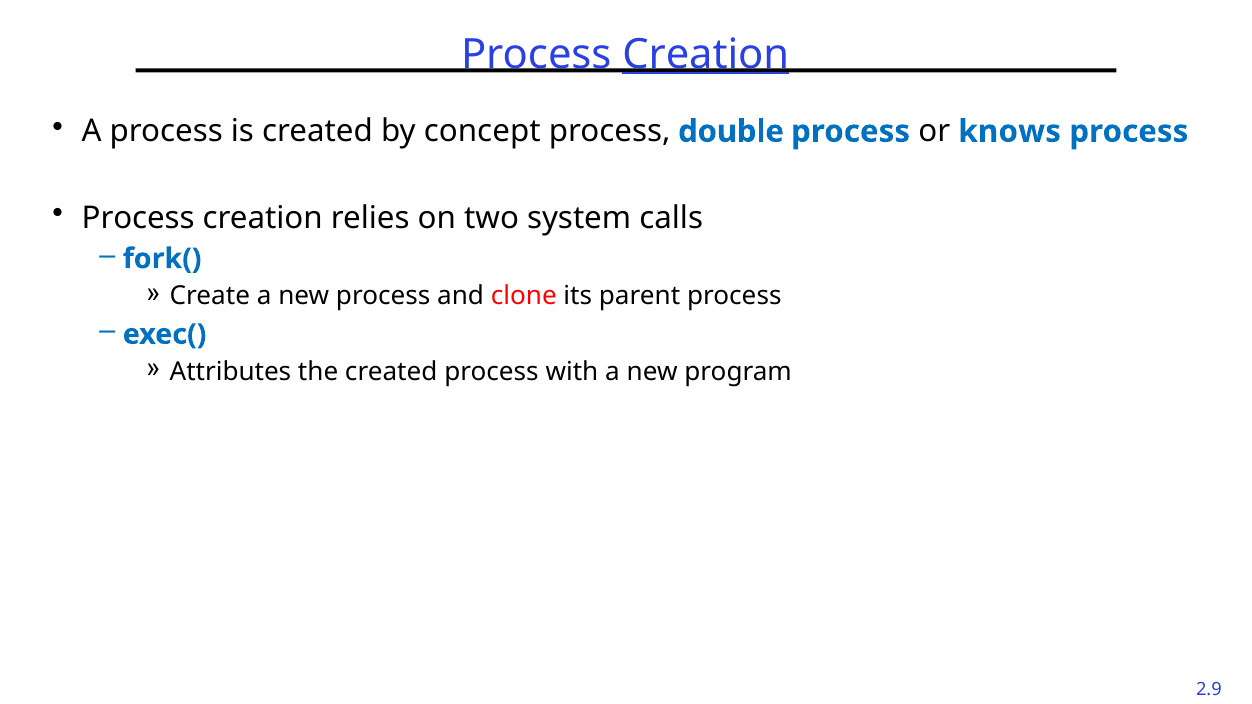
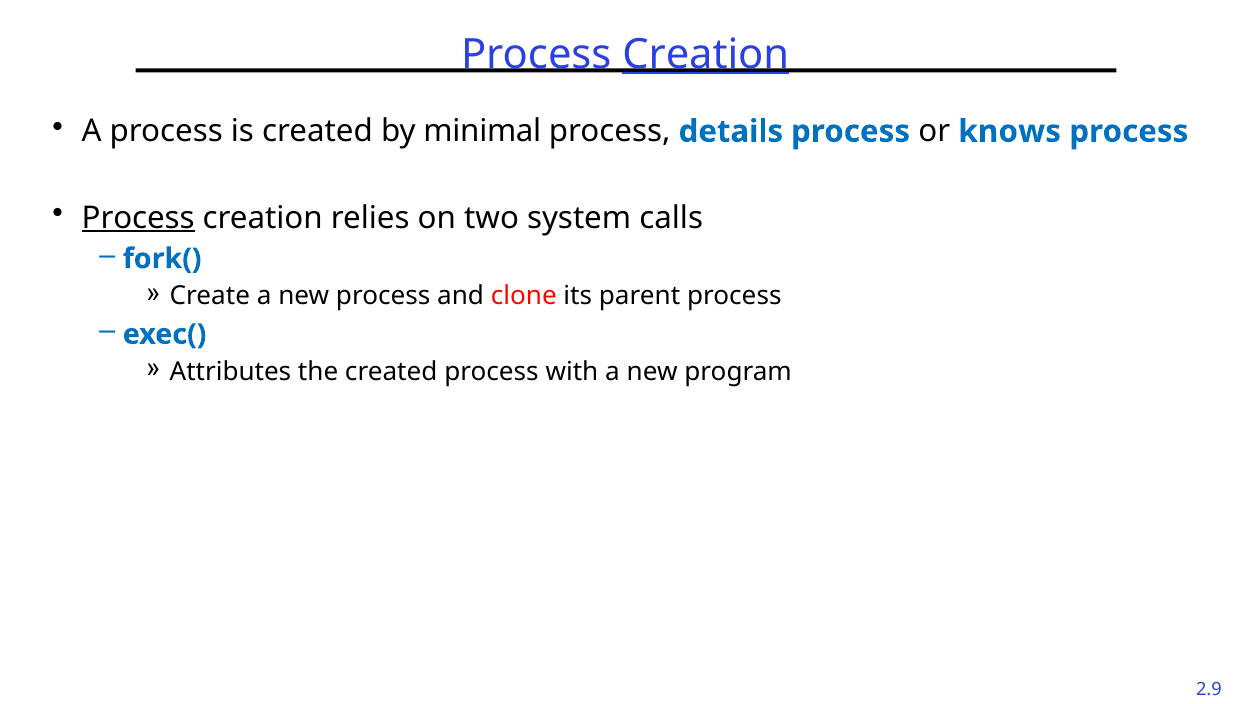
concept: concept -> minimal (482, 132)
double: double -> details (731, 132)
Process underline: none -> present (138, 218)
